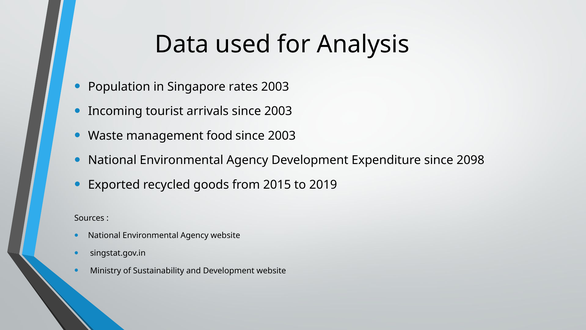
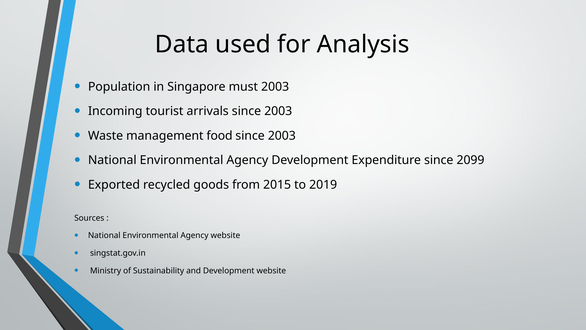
rates: rates -> must (243, 87)
2098: 2098 -> 2099 (470, 160)
